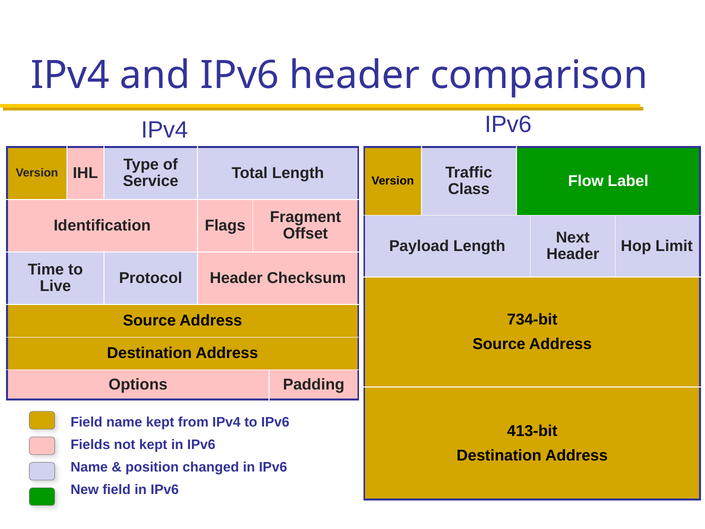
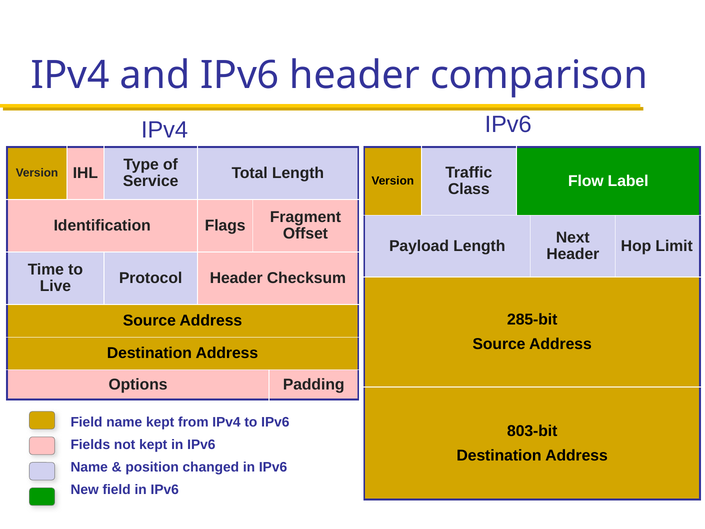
734-bit: 734-bit -> 285-bit (532, 320)
413-bit: 413-bit -> 803-bit (532, 431)
